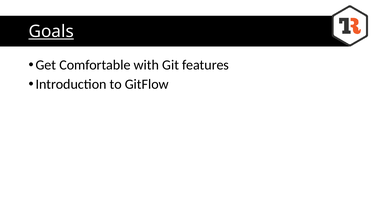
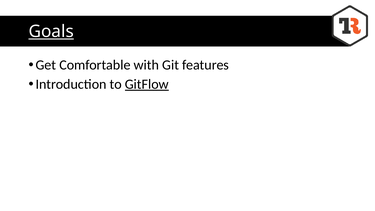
GitFlow underline: none -> present (147, 84)
